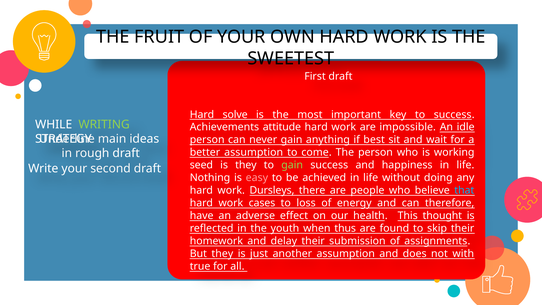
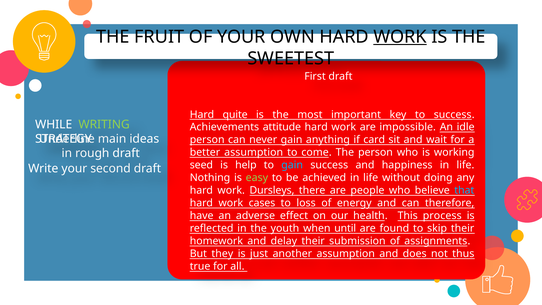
WORK underline: none -> present (400, 37)
solve: solve -> quite (235, 114)
best: best -> card (374, 140)
is they: they -> help (246, 165)
gain colour: light green -> light blue (292, 165)
easy colour: pink -> light green (257, 178)
thought: thought -> process (442, 216)
thus: thus -> until (345, 228)
with: with -> thus (463, 254)
